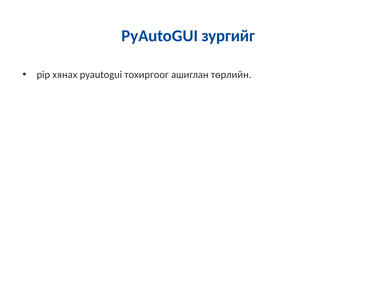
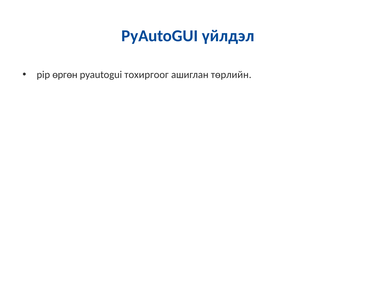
зургийг: зургийг -> үйлдэл (228, 36)
хянах: хянах -> өргөн (65, 75)
